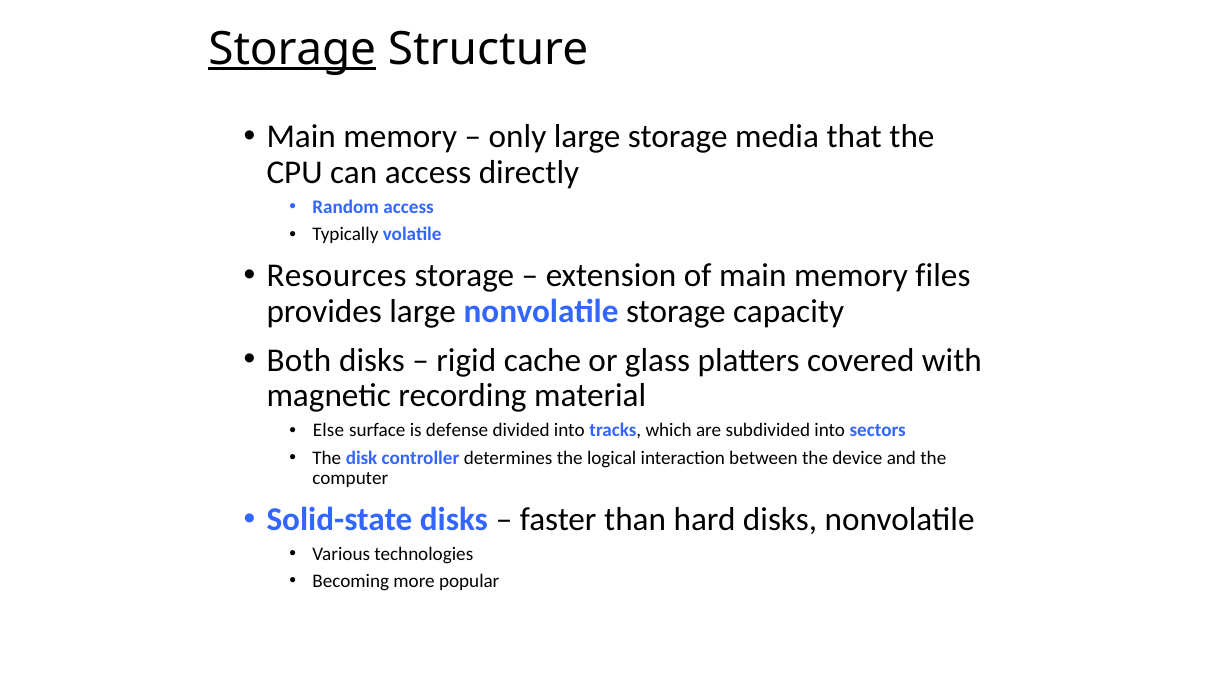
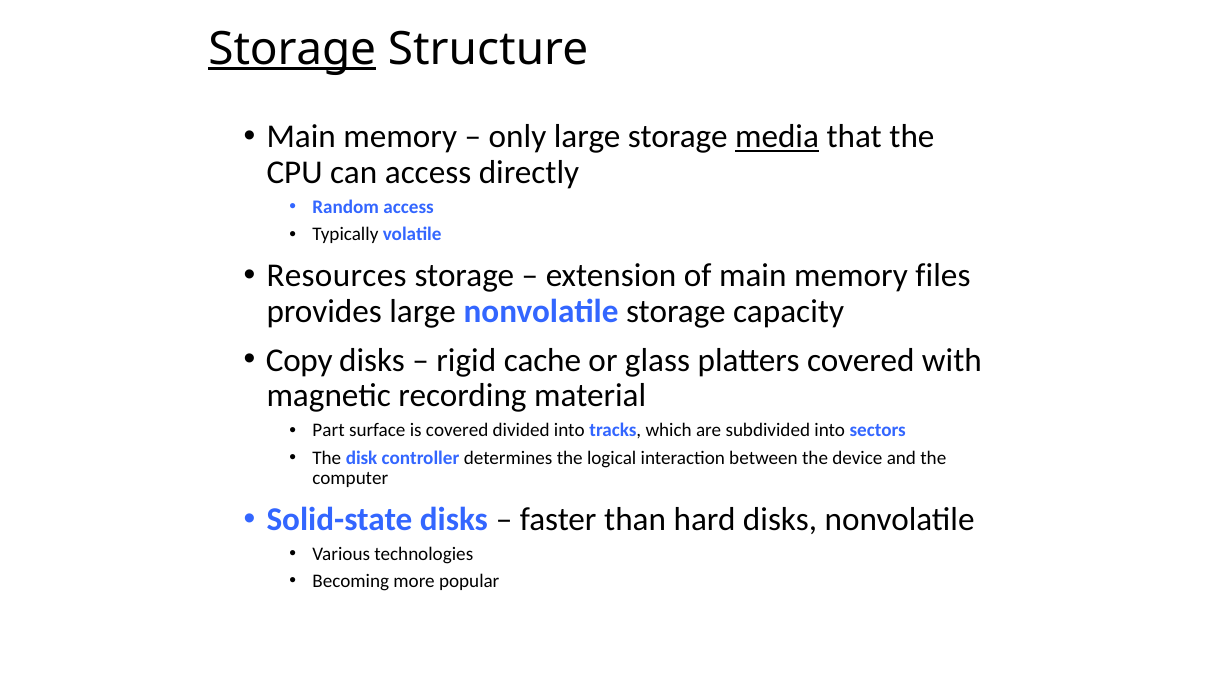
media underline: none -> present (777, 137)
Both: Both -> Copy (299, 360)
Else: Else -> Part (329, 430)
is defense: defense -> covered (457, 430)
